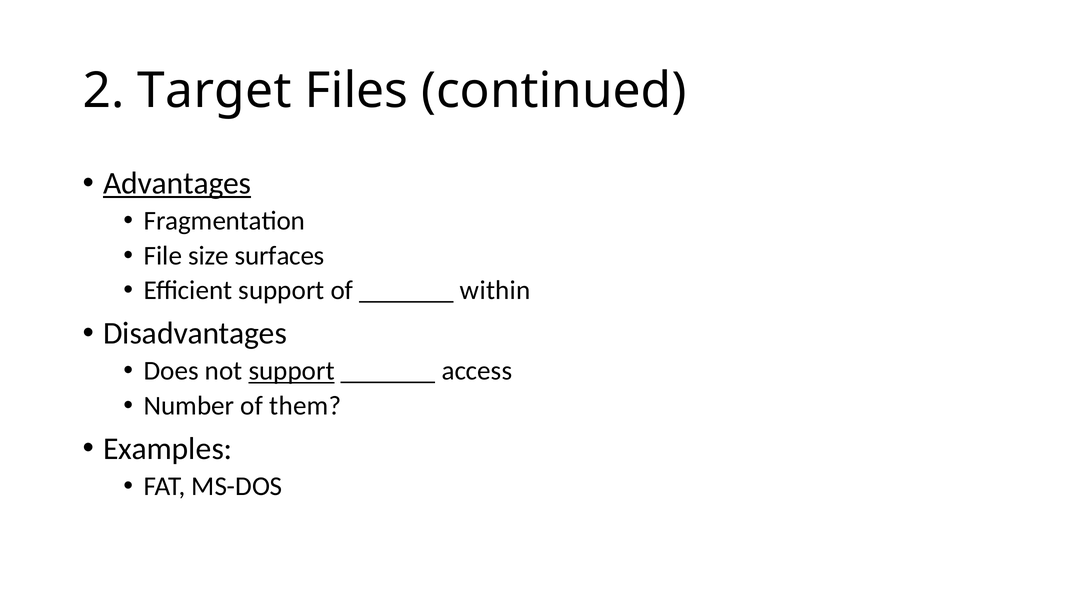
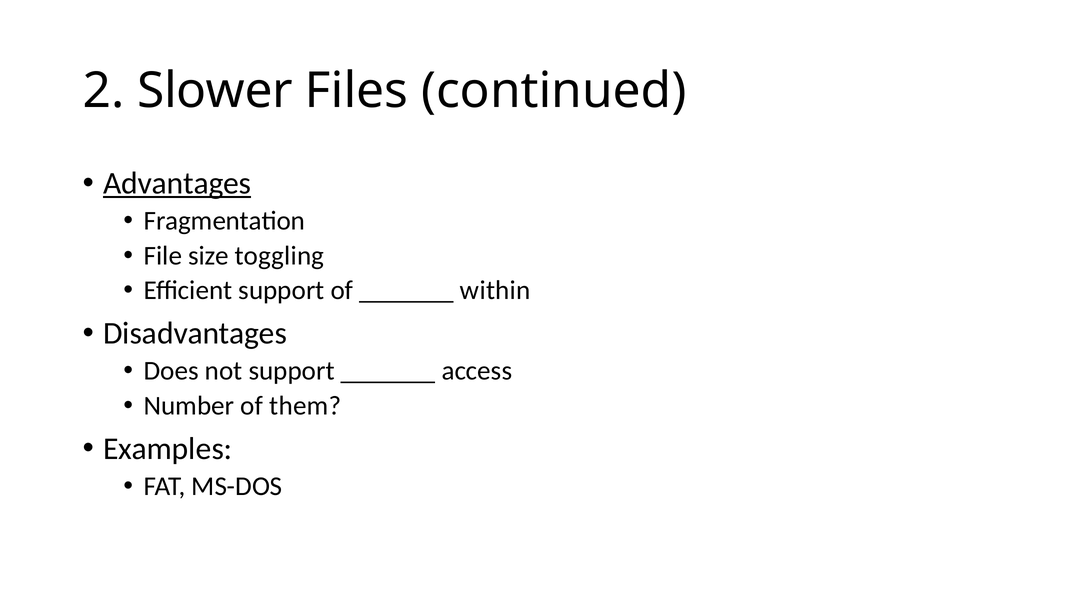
Target: Target -> Slower (215, 91)
surfaces: surfaces -> toggling (279, 256)
support underline: present -> none (292, 371)
